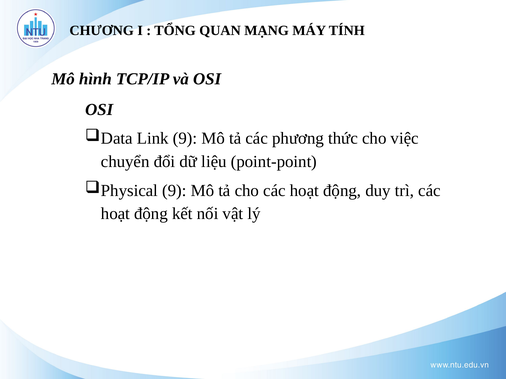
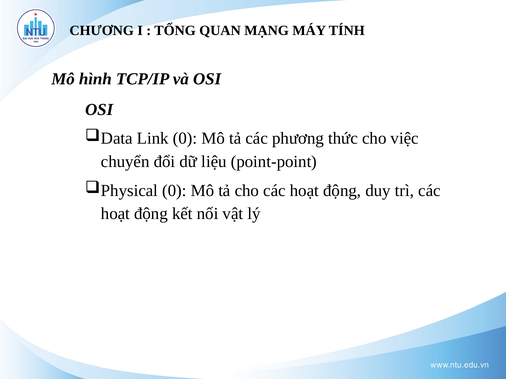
Link 9: 9 -> 0 (185, 139)
9: 9 -> 0 (174, 191)
